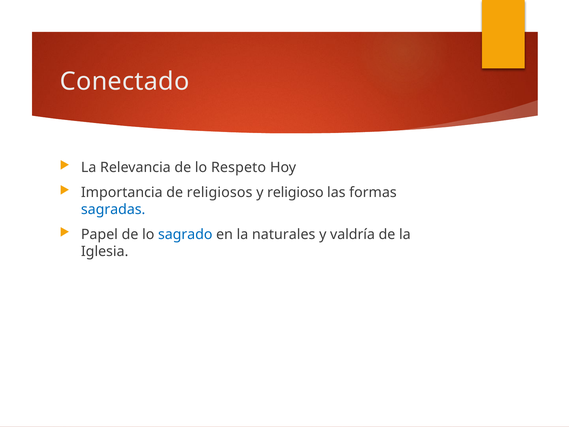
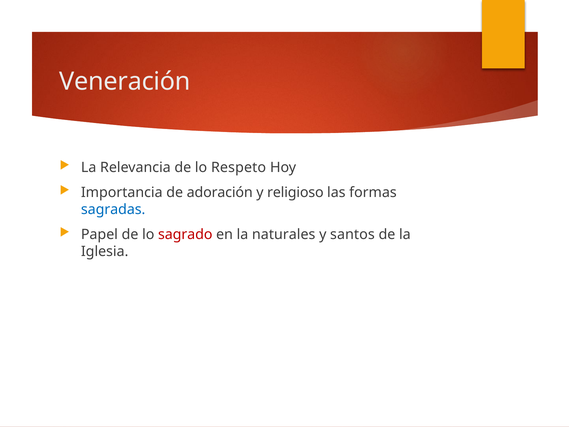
Conectado: Conectado -> Veneración (125, 81)
religiosos: religiosos -> adoración (220, 192)
sagrado colour: blue -> red (185, 234)
valdría: valdría -> santos (352, 234)
